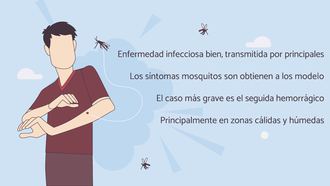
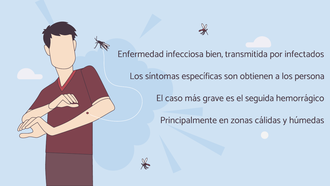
principales: principales -> infectados (304, 54)
mosquitos: mosquitos -> específicas (202, 76)
modelo: modelo -> persona (309, 76)
